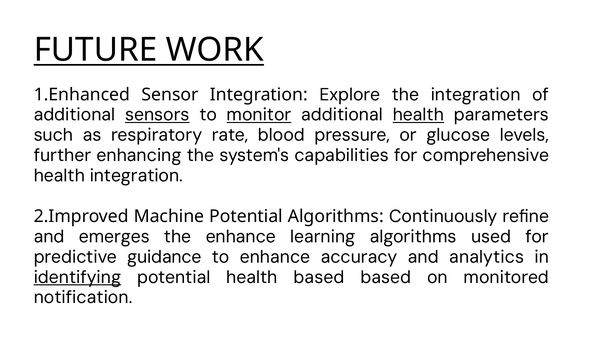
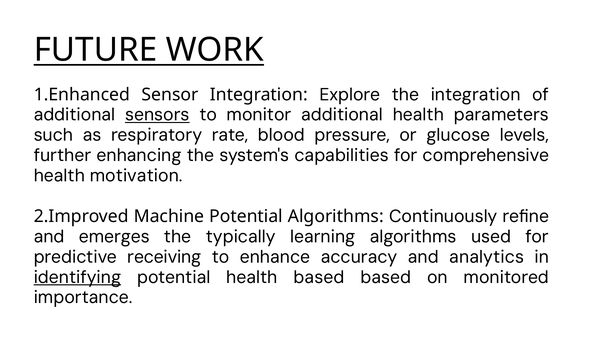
monitor underline: present -> none (259, 115)
health underline: present -> none (418, 115)
health integration: integration -> motivation (136, 176)
the enhance: enhance -> typically (241, 237)
guidance: guidance -> receiving (164, 257)
notification: notification -> importance (83, 297)
